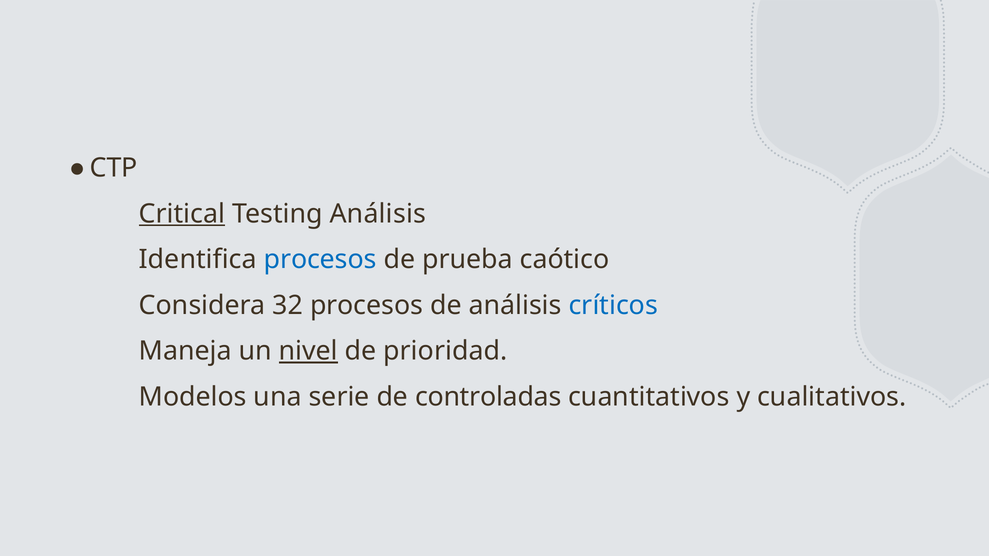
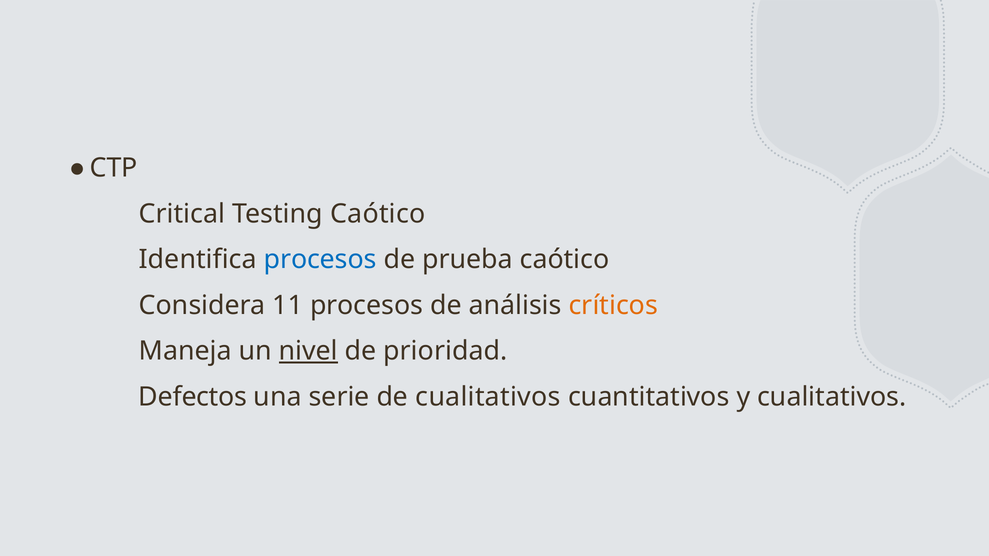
Critical underline: present -> none (182, 214)
Testing Análisis: Análisis -> Caótico (378, 214)
32: 32 -> 11 (288, 305)
críticos colour: blue -> orange (613, 305)
Modelos: Modelos -> Defectos (193, 397)
de controladas: controladas -> cualitativos (488, 397)
